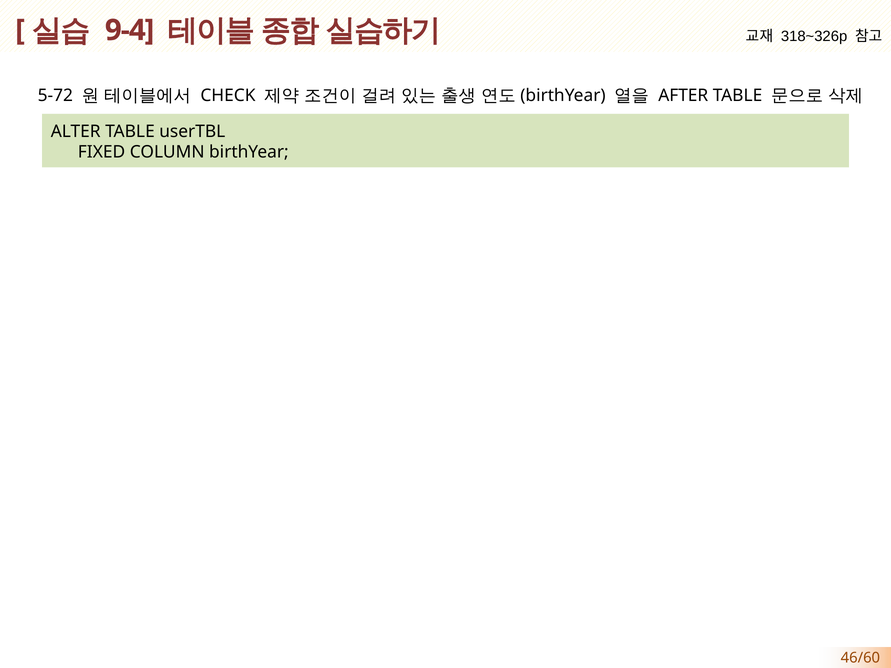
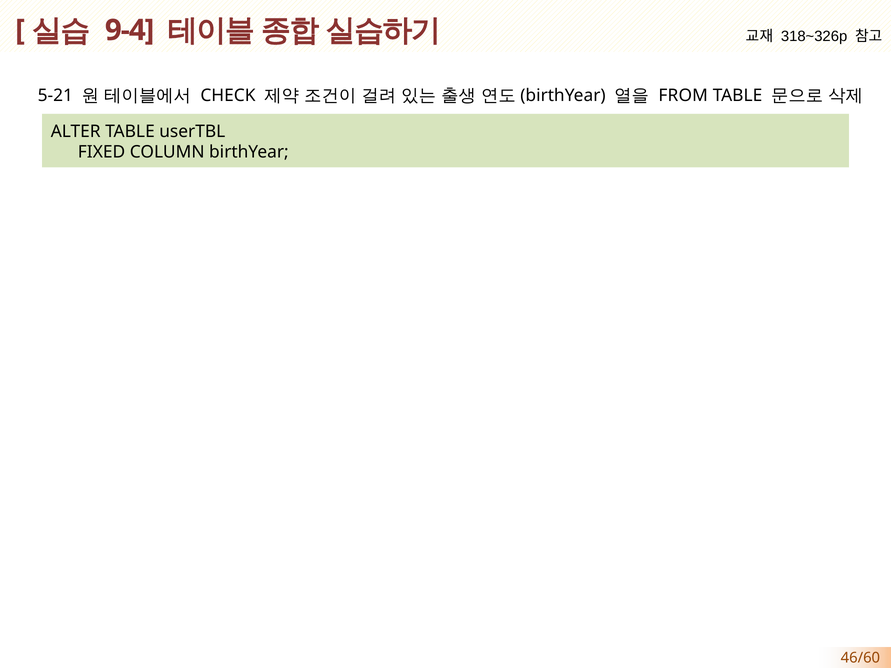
5-72: 5-72 -> 5-21 (55, 96)
AFTER: AFTER -> FROM (683, 96)
